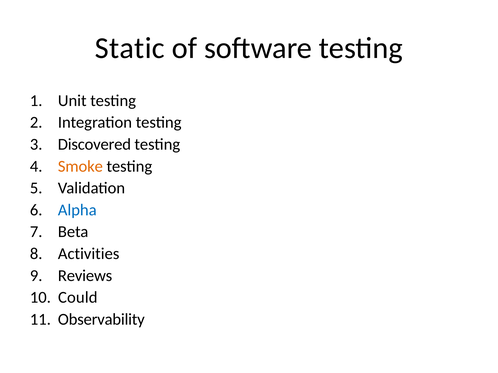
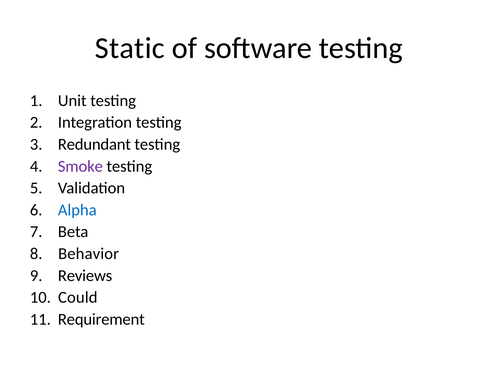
Discovered: Discovered -> Redundant (94, 145)
Smoke colour: orange -> purple (80, 166)
Activities: Activities -> Behavior (89, 254)
Observability: Observability -> Requirement (101, 320)
